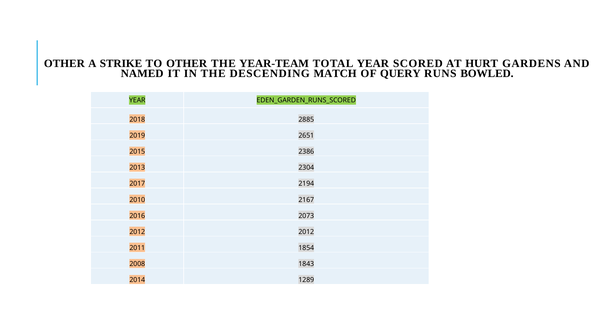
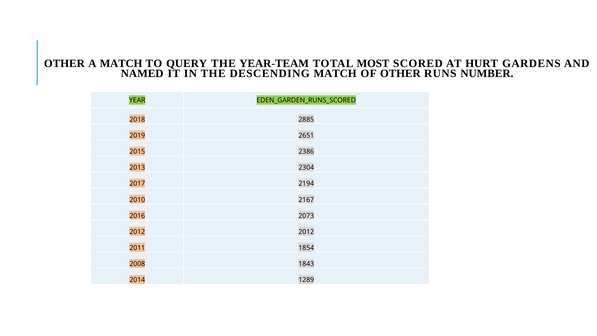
A STRIKE: STRIKE -> MATCH (121, 64)
TO OTHER: OTHER -> QUERY (187, 64)
TOTAL YEAR: YEAR -> MOST (373, 64)
OF QUERY: QUERY -> OTHER (400, 73)
BOWLED: BOWLED -> NUMBER (487, 73)
